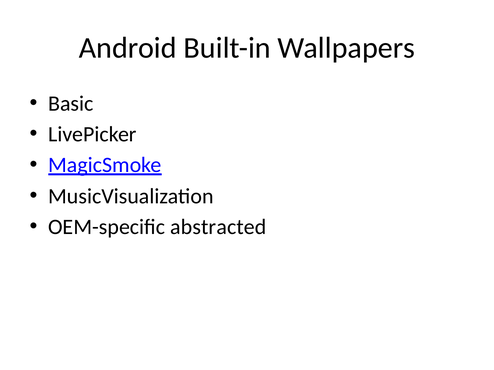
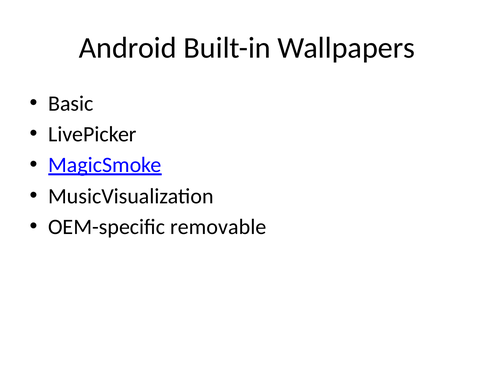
abstracted: abstracted -> removable (218, 227)
